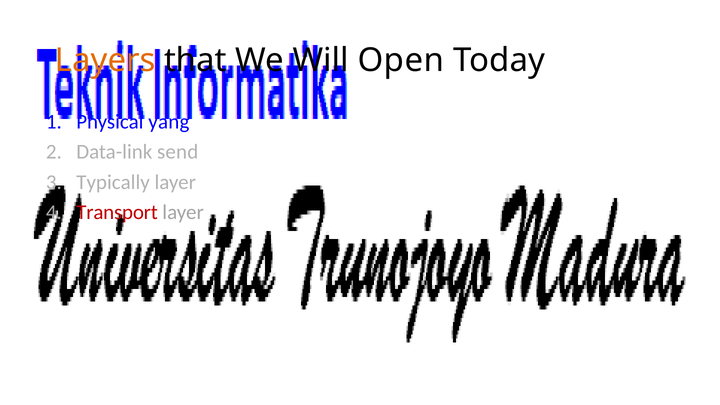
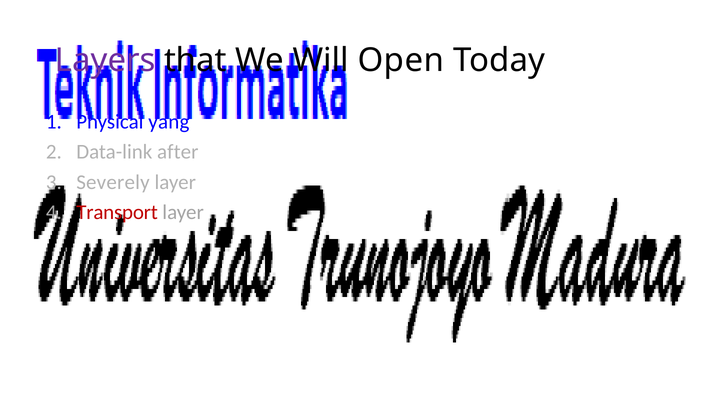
Layers colour: orange -> purple (105, 60)
send: send -> after (178, 152)
Typically: Typically -> Severely (113, 182)
